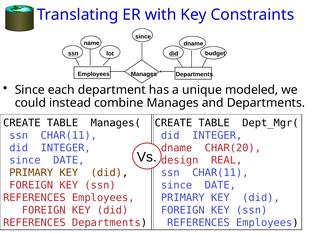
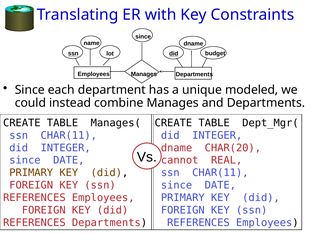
design: design -> cannot (180, 160)
